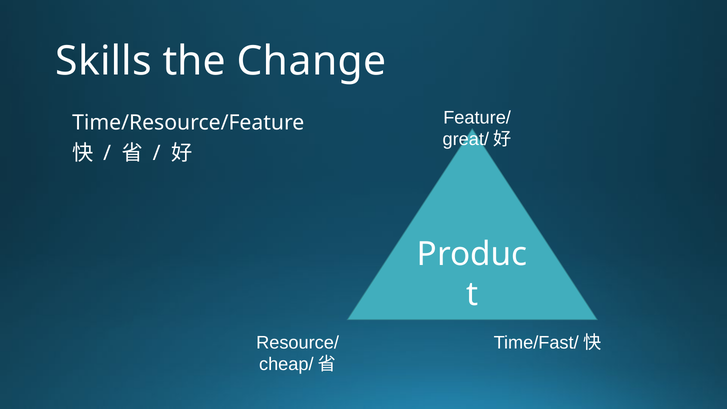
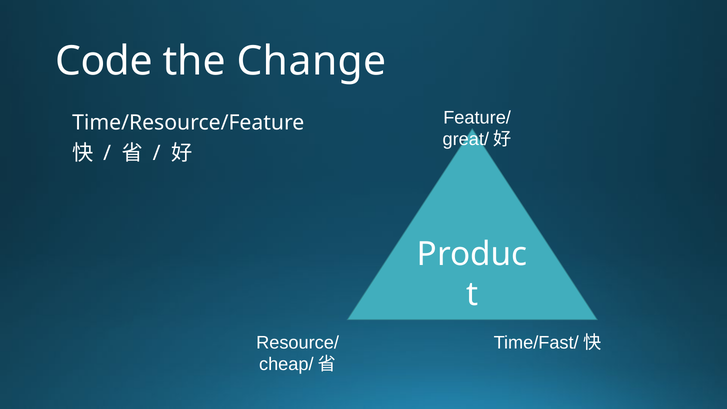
Skills: Skills -> Code (104, 61)
